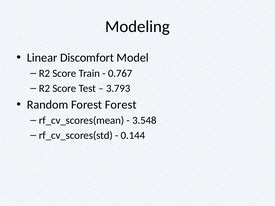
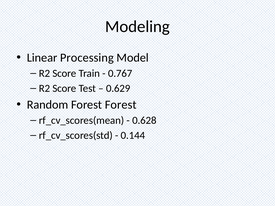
Discomfort: Discomfort -> Processing (87, 58)
3.793: 3.793 -> 0.629 (118, 88)
3.548: 3.548 -> 0.628 (144, 121)
